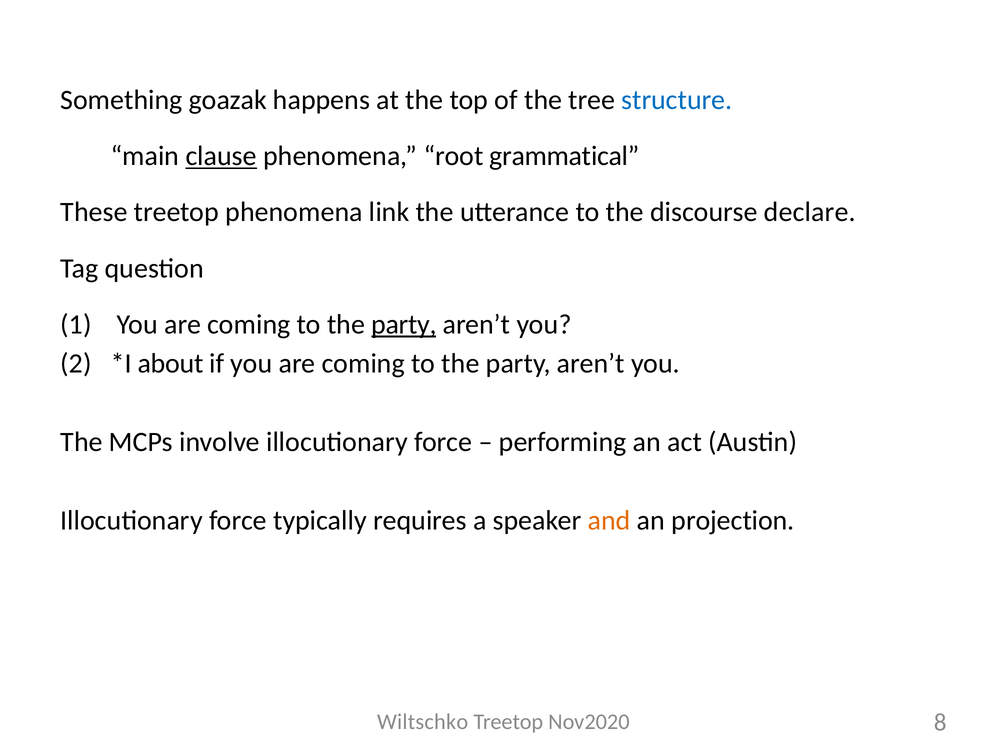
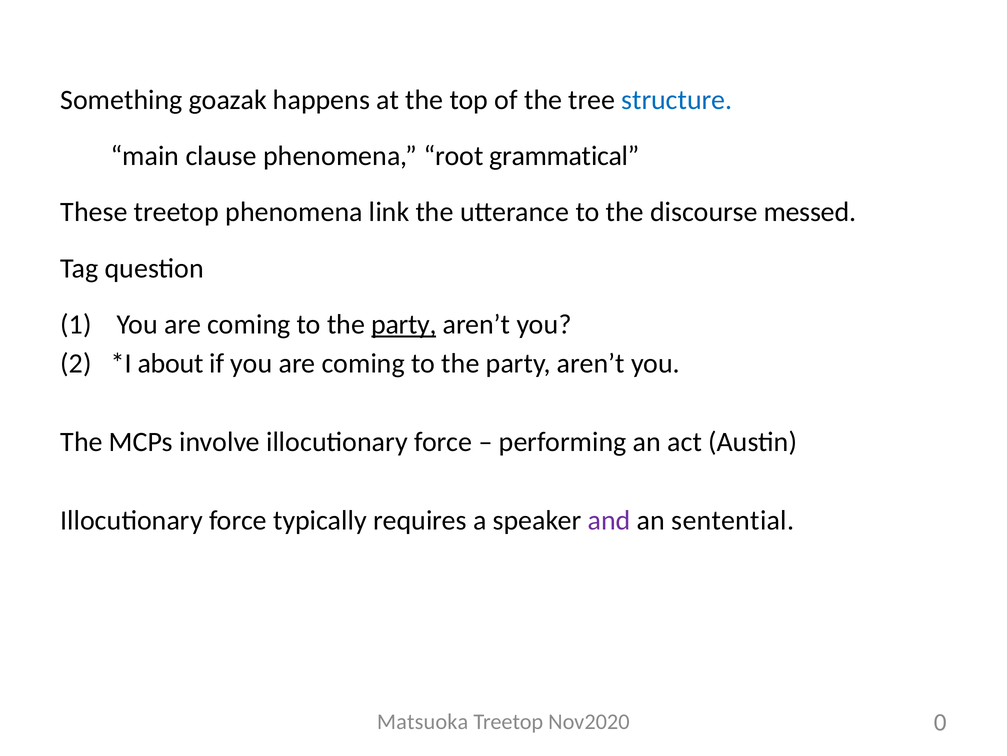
clause underline: present -> none (221, 156)
declare: declare -> messed (810, 212)
and colour: orange -> purple (609, 520)
projection: projection -> sentential (733, 520)
Wiltschko: Wiltschko -> Matsuoka (423, 721)
8: 8 -> 0 (940, 722)
